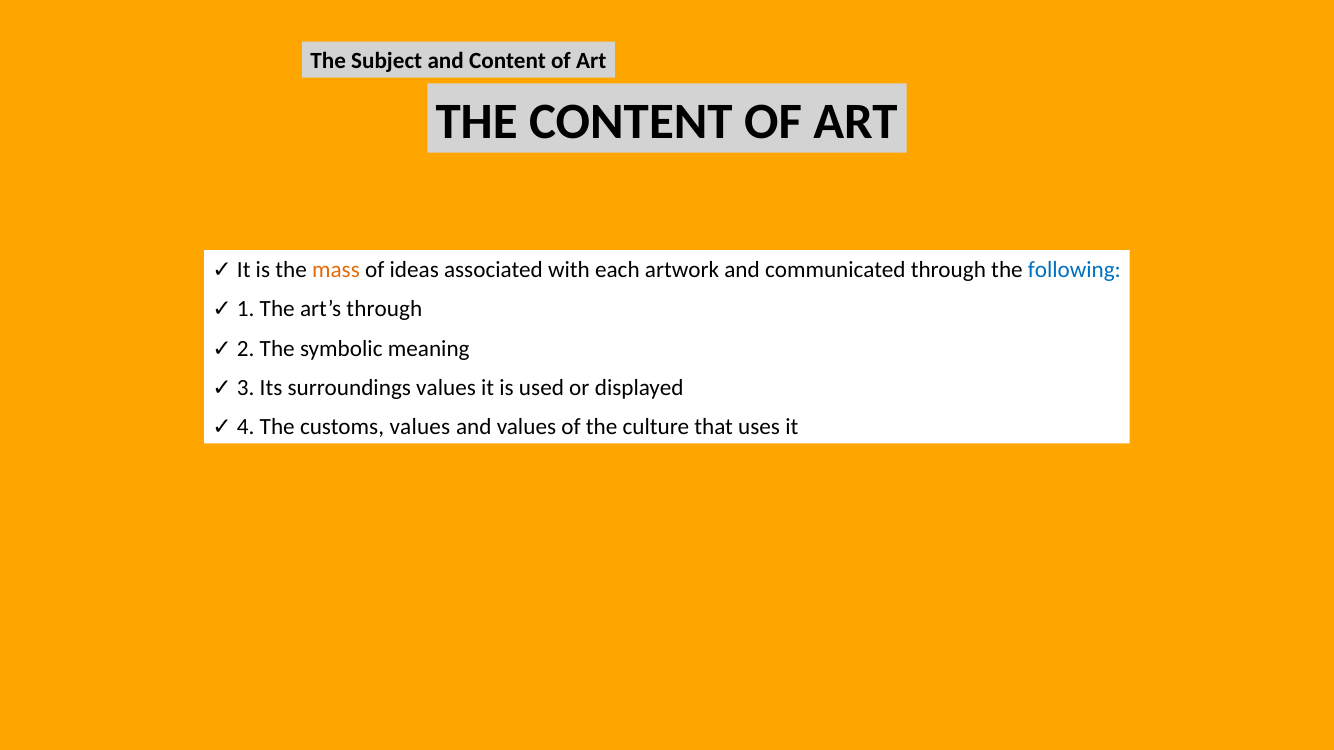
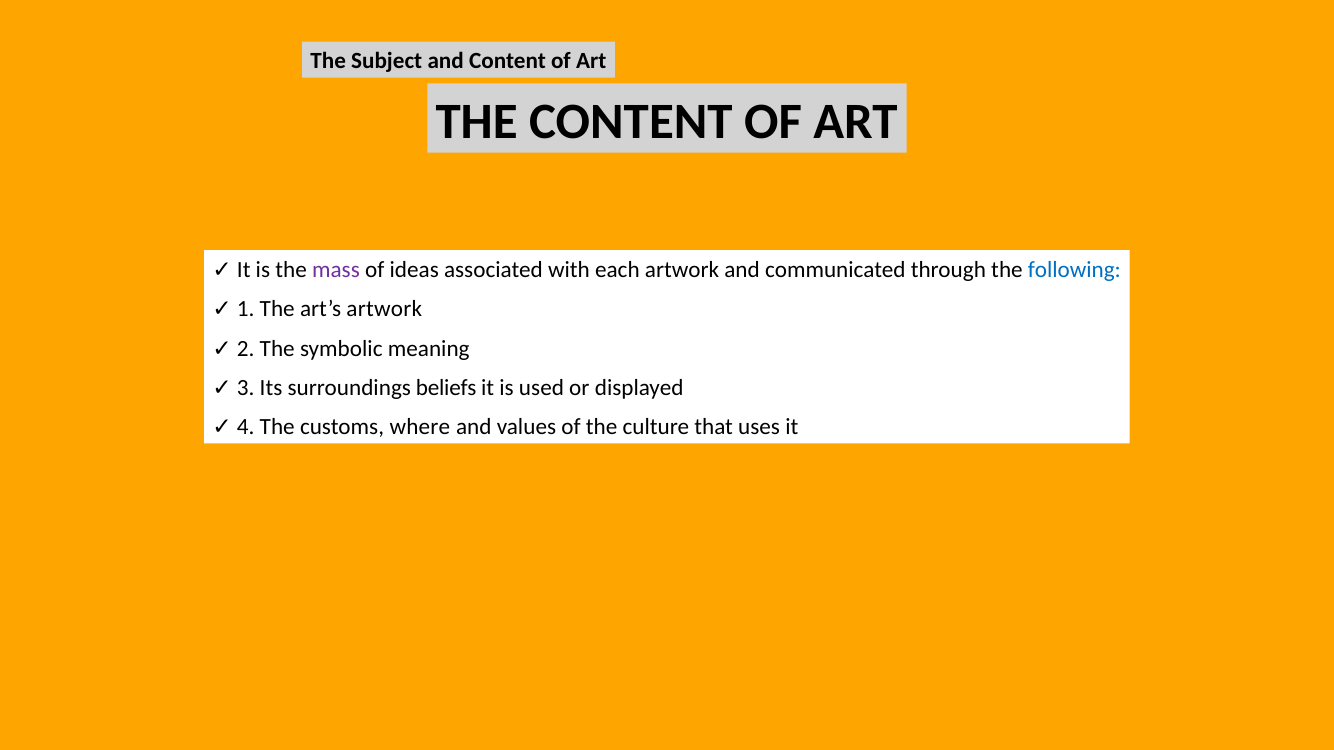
mass colour: orange -> purple (336, 270)
art’s through: through -> artwork (384, 309)
surroundings values: values -> beliefs (446, 388)
customs values: values -> where (420, 427)
